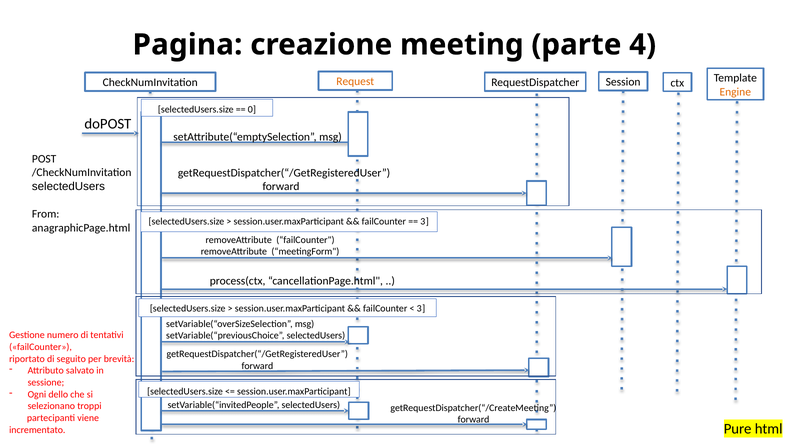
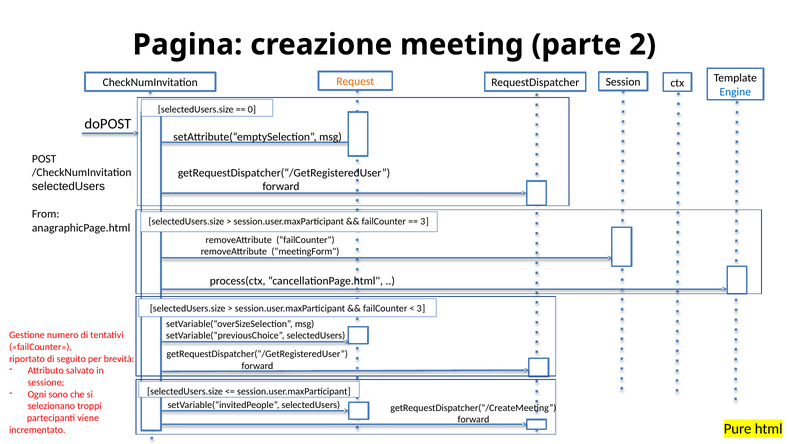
4: 4 -> 2 (643, 45)
Engine colour: orange -> blue (735, 92)
dello: dello -> sono (58, 394)
